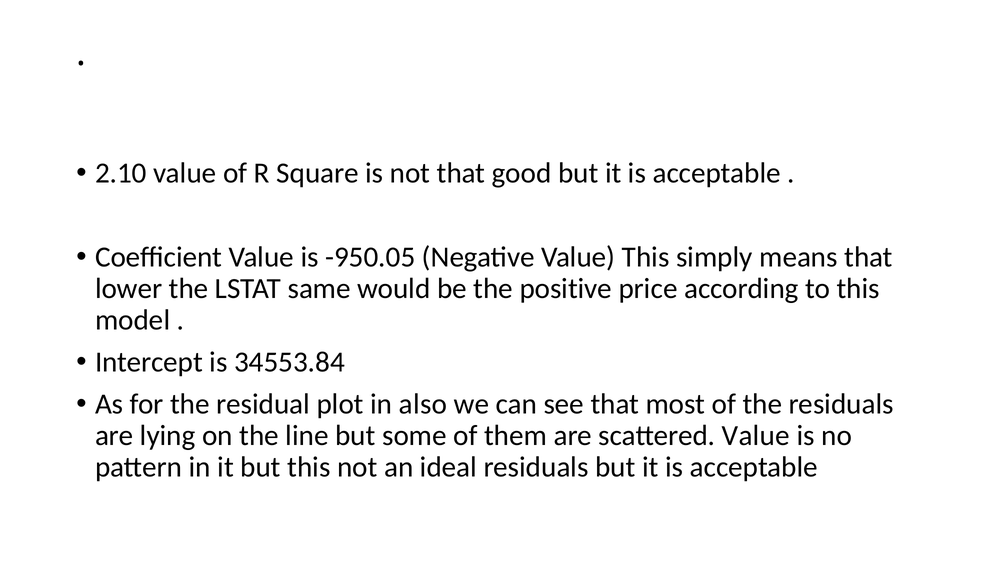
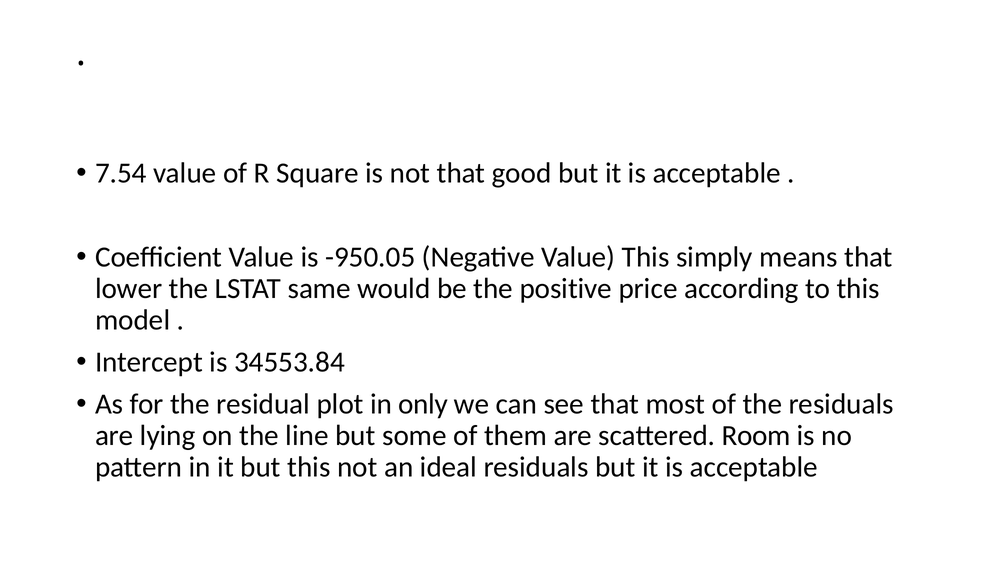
2.10: 2.10 -> 7.54 (121, 173)
also: also -> only (423, 404)
scattered Value: Value -> Room (756, 436)
